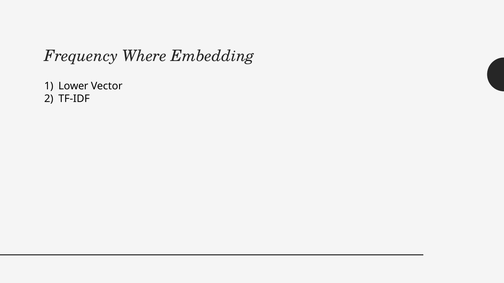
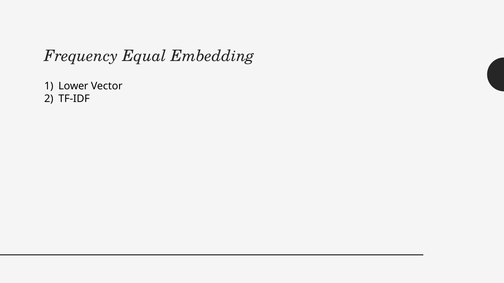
Where: Where -> Equal (144, 56)
